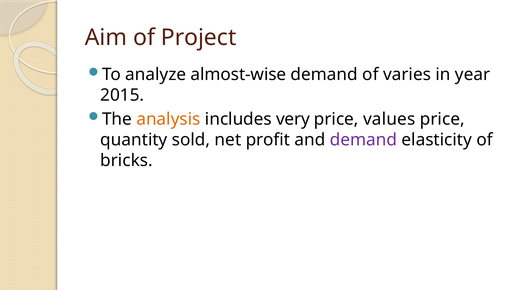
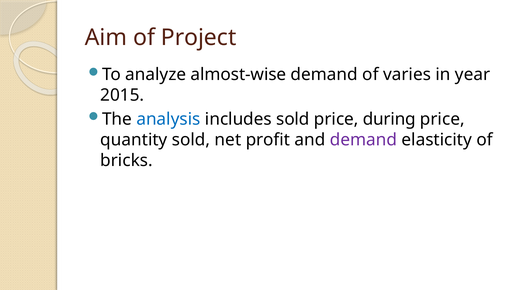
analysis colour: orange -> blue (168, 119)
includes very: very -> sold (293, 119)
values: values -> during (389, 119)
